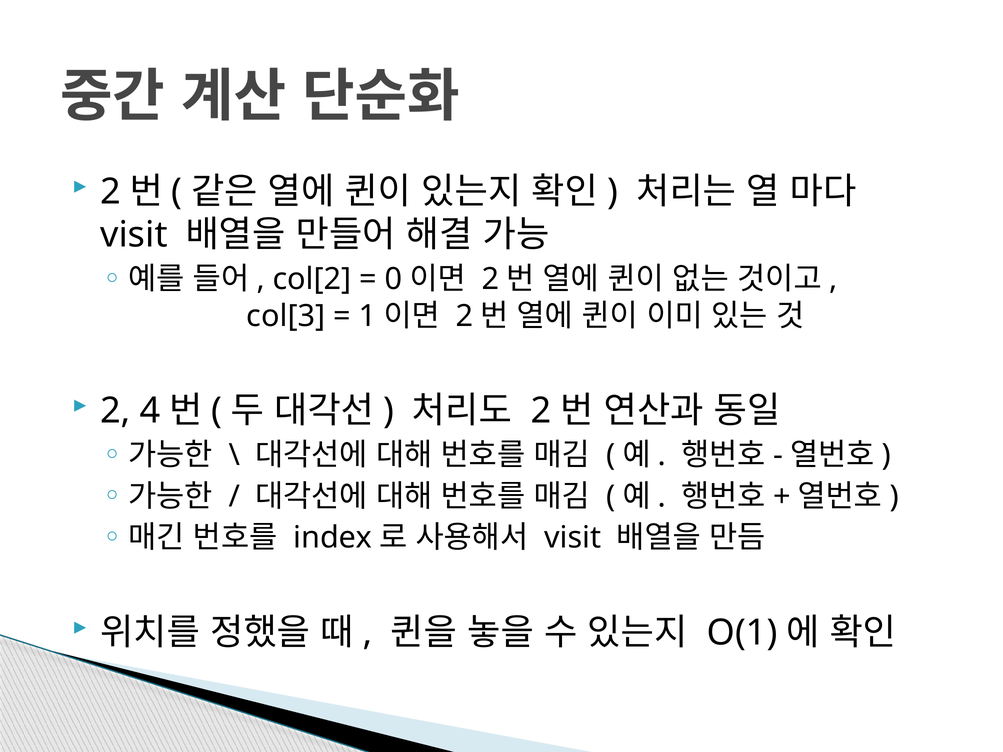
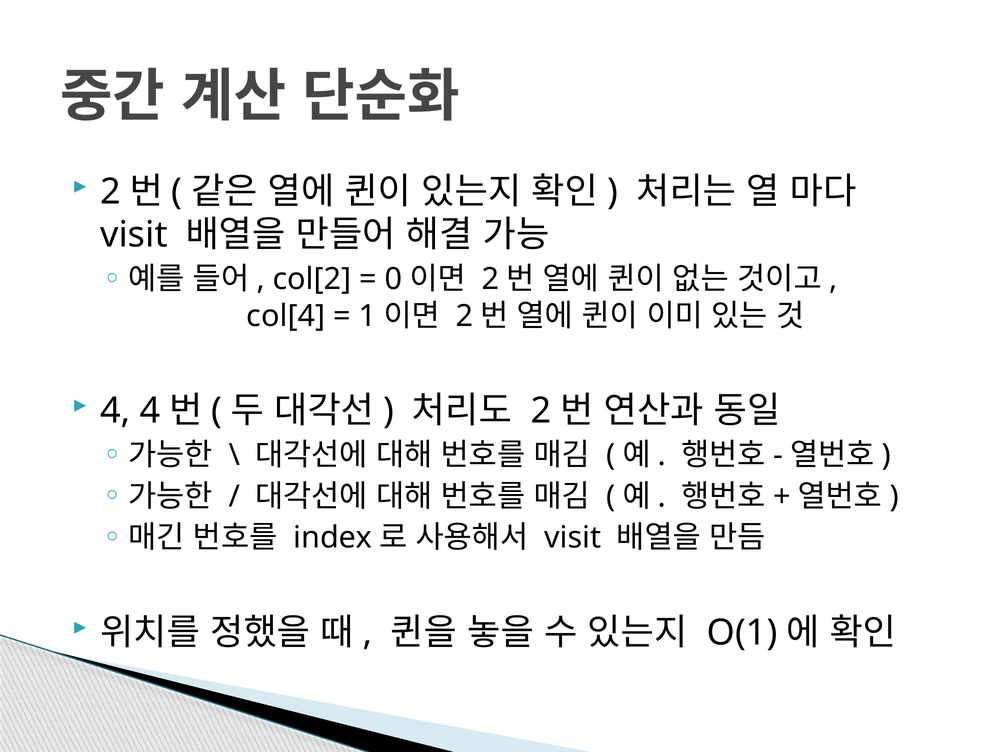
col[3: col[3 -> col[4 (286, 316)
2: 2 -> 4 (115, 411)
